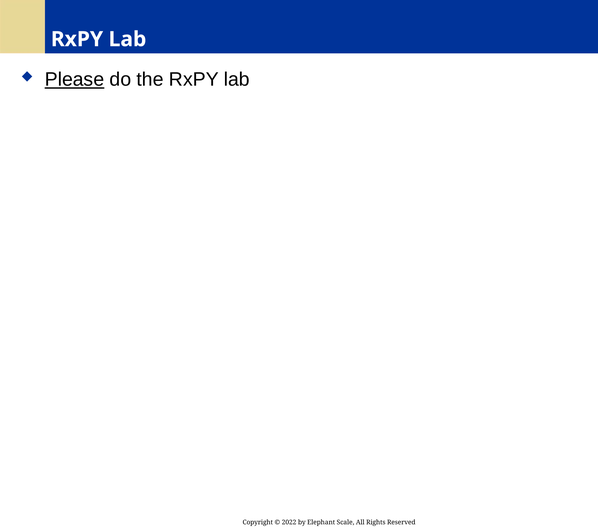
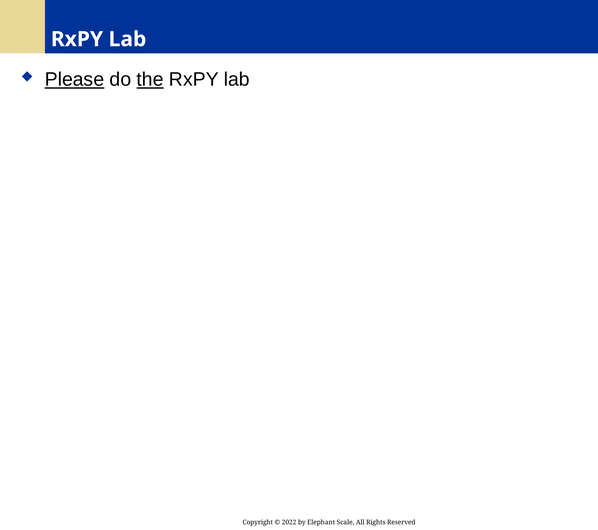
the underline: none -> present (150, 79)
